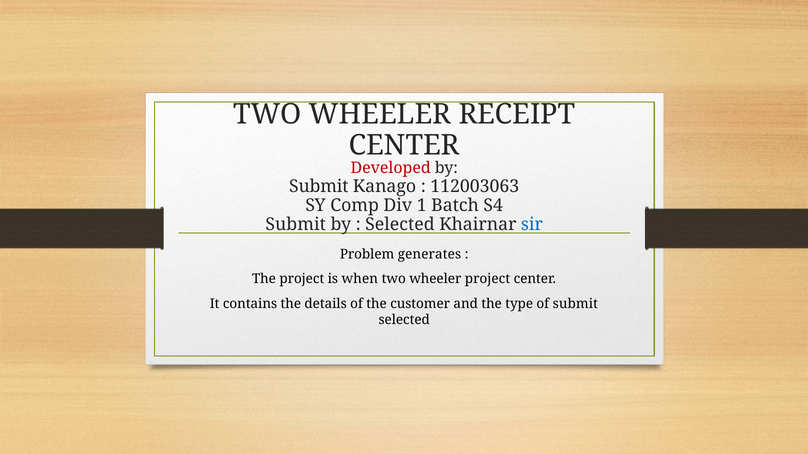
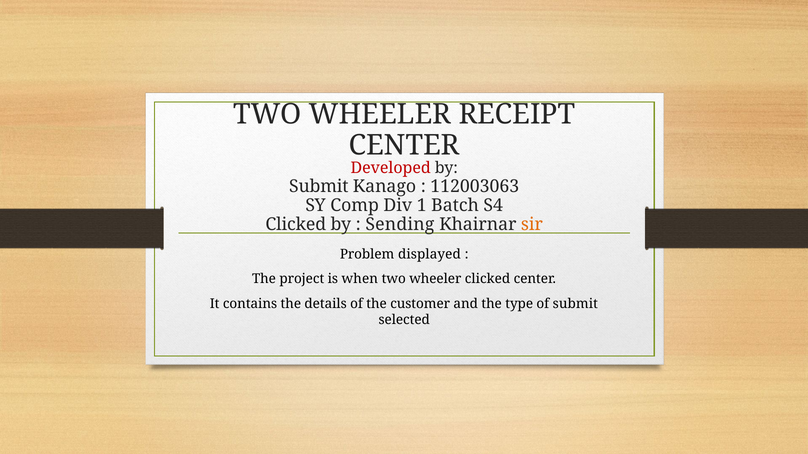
Submit: Submit -> Clicked (296, 225)
Selected: Selected -> Sending (400, 225)
sir colour: blue -> orange (532, 225)
generates: generates -> displayed (429, 254)
wheeler project: project -> clicked (487, 279)
